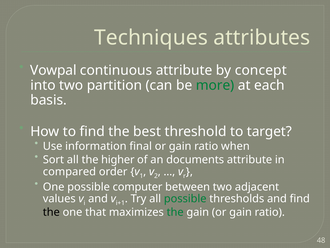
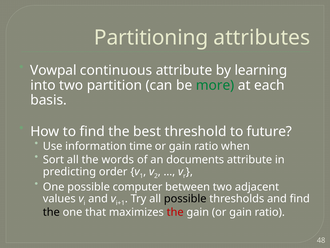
Techniques: Techniques -> Partitioning (151, 38)
concept: concept -> learning (261, 70)
target: target -> future (269, 131)
final: final -> time (141, 146)
higher: higher -> words (118, 159)
compared: compared -> predicting (69, 171)
possible colour: green -> black (185, 198)
the colour: green -> red (175, 212)
